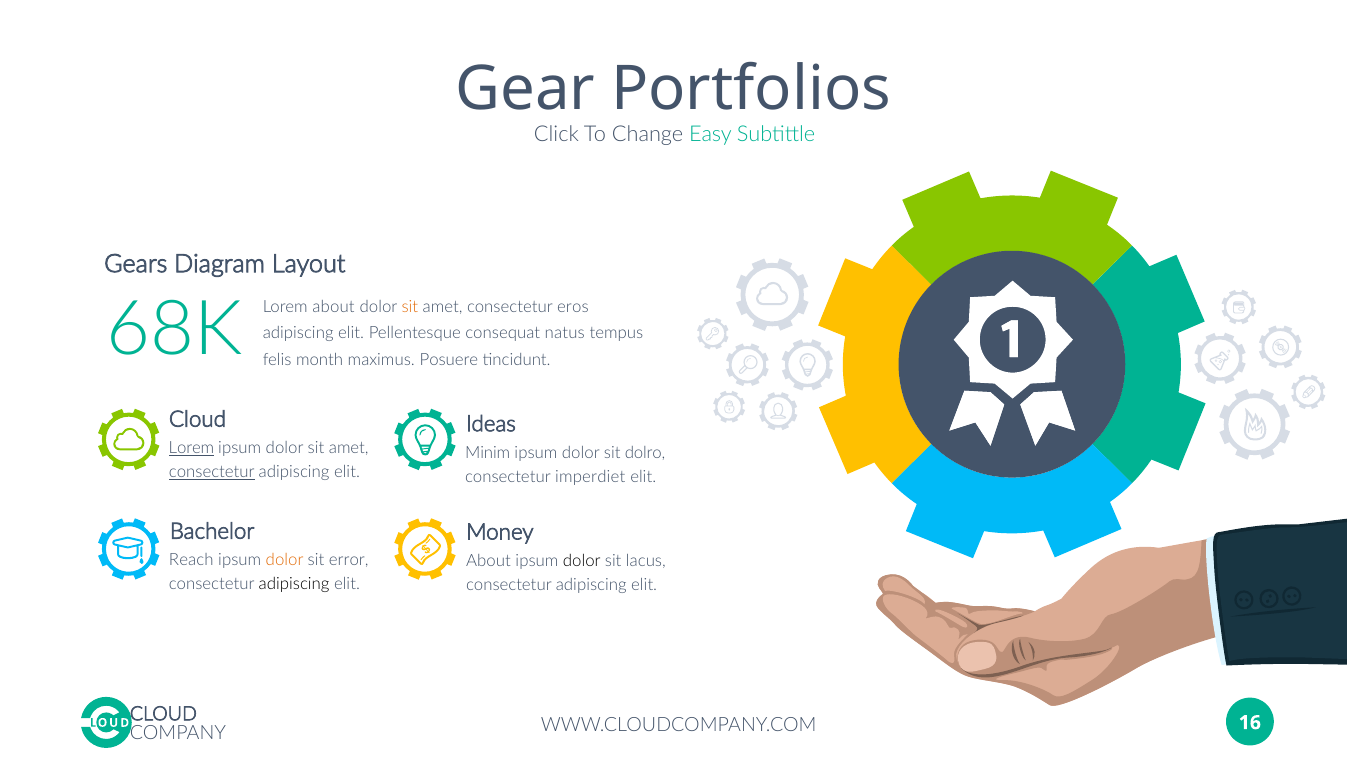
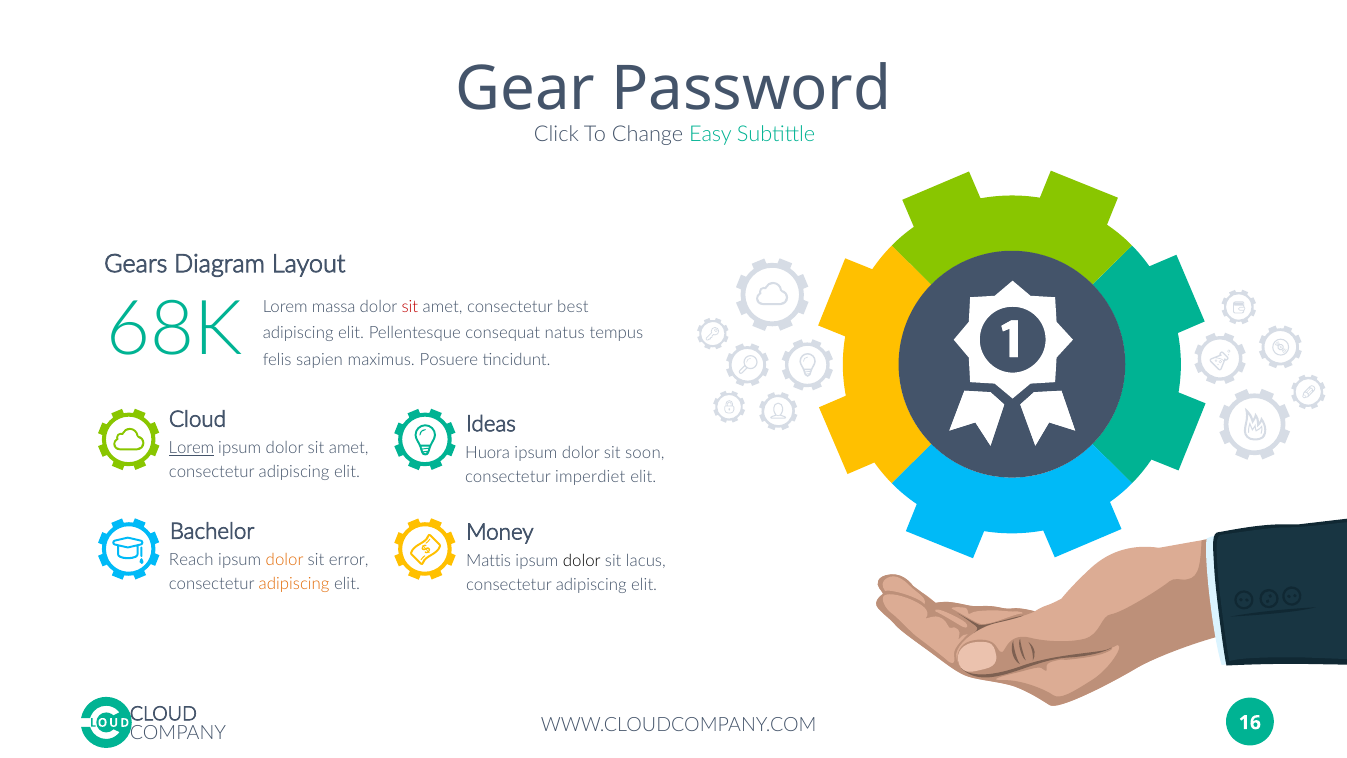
Portfolios: Portfolios -> Password (751, 89)
Lorem about: about -> massa (334, 307)
sit colour: orange -> red (410, 307)
eros: eros -> best (573, 307)
month: month -> sapien (320, 359)
Minim: Minim -> Huora (488, 452)
dolro: dolro -> soon (645, 452)
consectetur underline: present -> none (212, 472)
About: About -> Mattis (489, 561)
adipiscing colour: black -> orange (294, 584)
